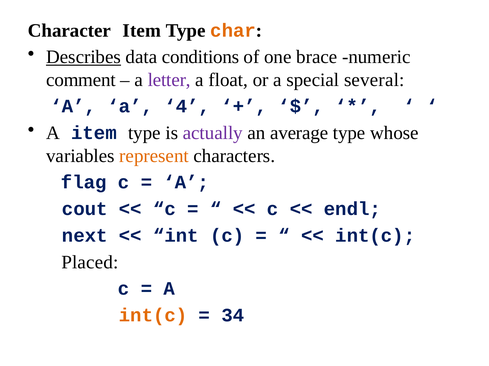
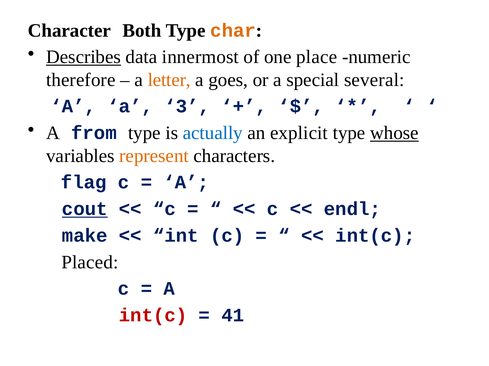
Character Item: Item -> Both (142, 30)
conditions: conditions -> innermost (200, 57)
brace: brace -> place (317, 57)
comment: comment -> therefore (81, 80)
letter colour: purple -> orange (169, 80)
float: float -> goes (228, 80)
4: 4 -> 3 (187, 107)
A item: item -> from (94, 133)
actually colour: purple -> blue (213, 133)
average: average -> explicit (299, 133)
whose underline: none -> present (394, 133)
cout underline: none -> present (85, 209)
next: next -> make (85, 236)
int(c colour: orange -> red (153, 316)
34: 34 -> 41 (233, 316)
